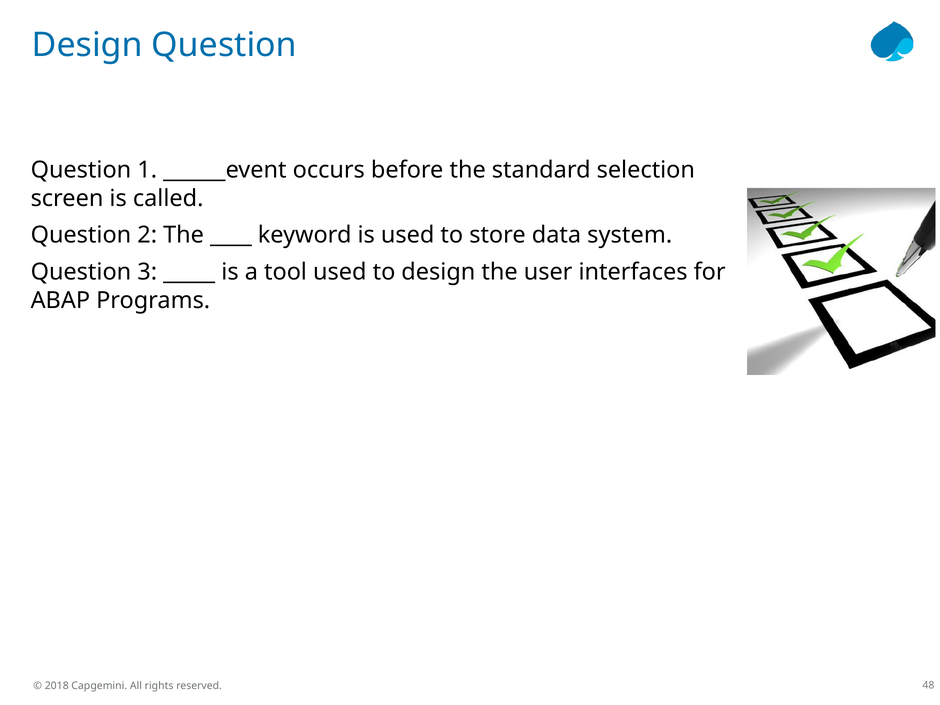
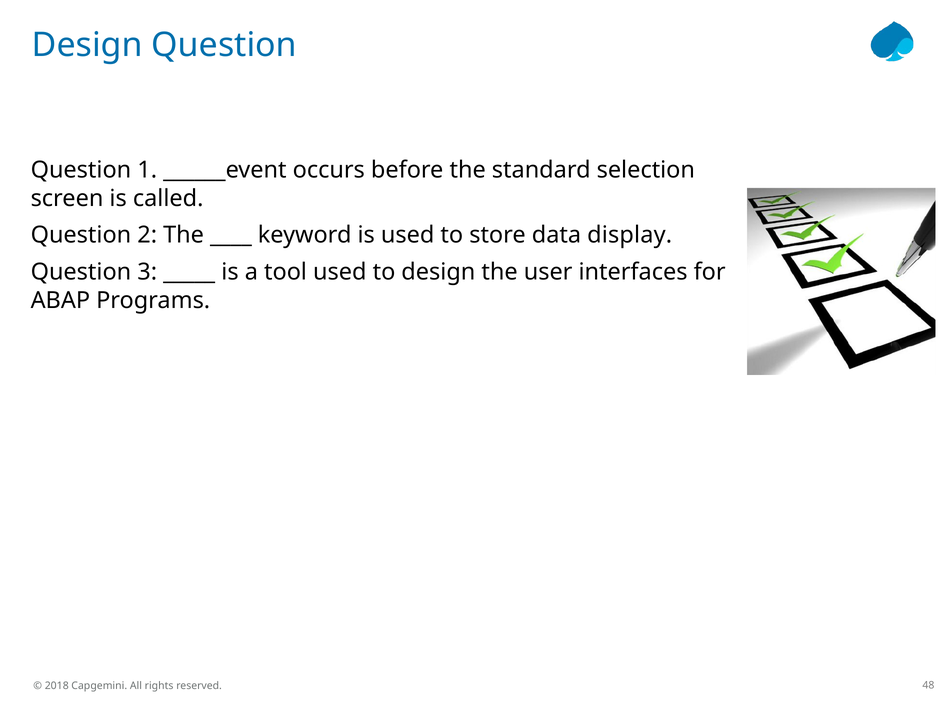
system: system -> display (630, 235)
